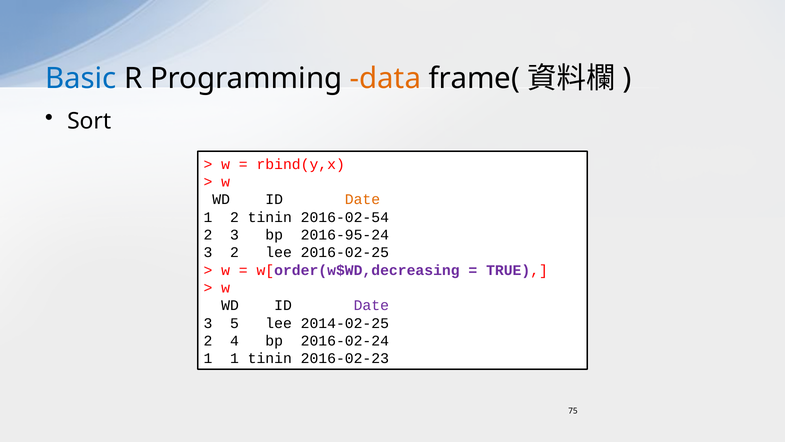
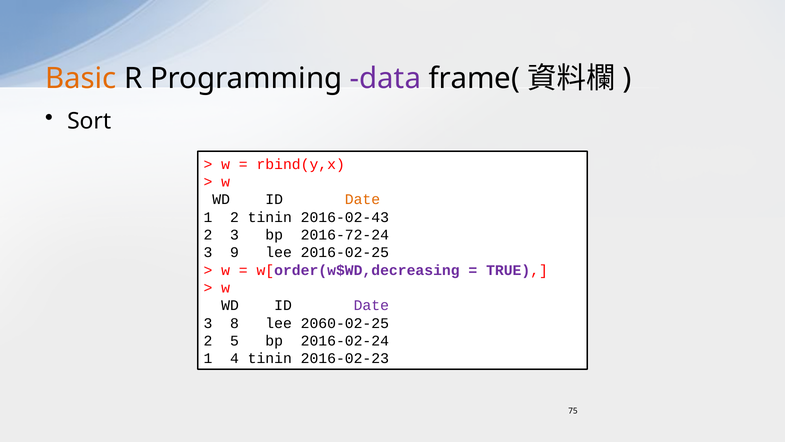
Basic colour: blue -> orange (81, 78)
data colour: orange -> purple (386, 78)
2016-02-54: 2016-02-54 -> 2016-02-43 (345, 217)
2016-95-24: 2016-95-24 -> 2016-72-24 (345, 235)
3 2: 2 -> 9 (234, 252)
5: 5 -> 8 (234, 323)
2014-02-25: 2014-02-25 -> 2060-02-25 (345, 323)
4: 4 -> 5 (234, 341)
1 1: 1 -> 4 (234, 358)
